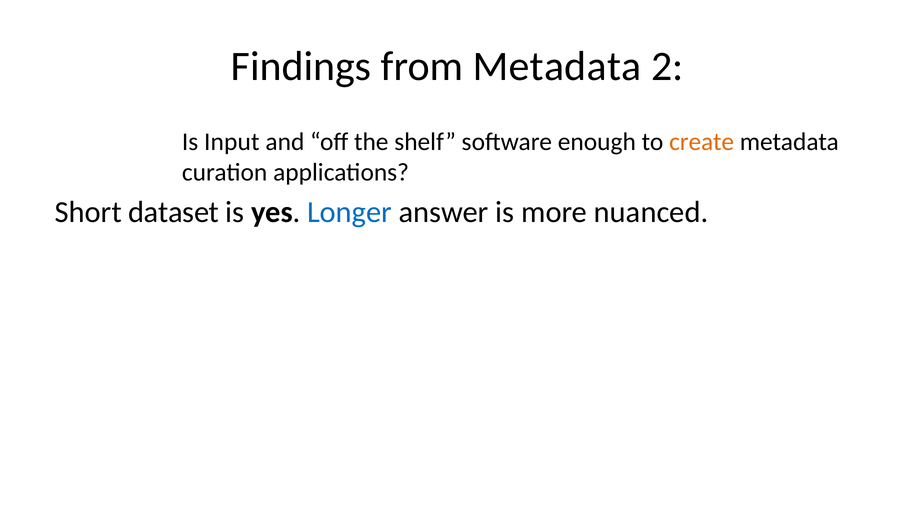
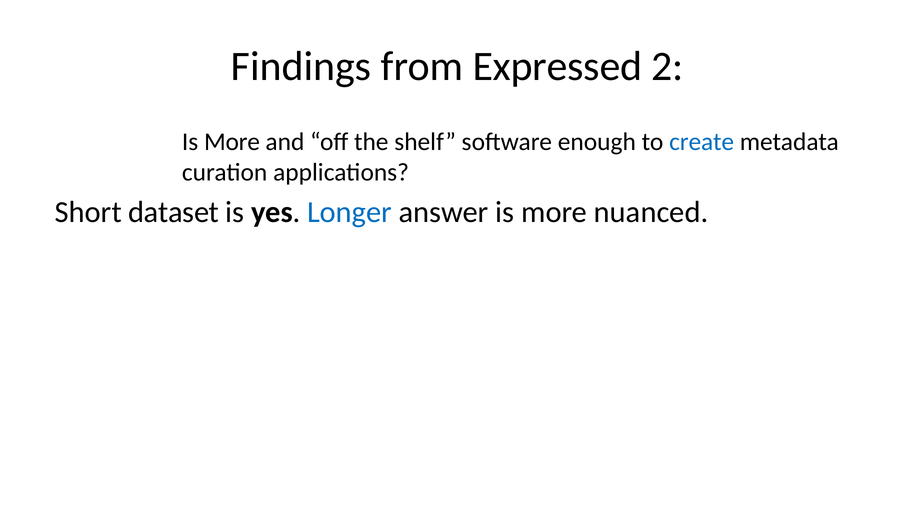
from Metadata: Metadata -> Expressed (557, 66)
Input: Input -> More (232, 142)
create colour: orange -> blue (702, 142)
